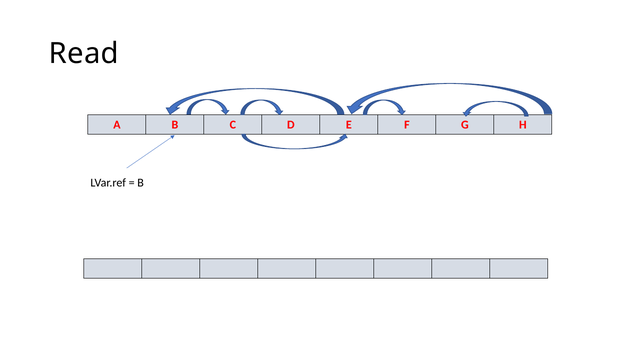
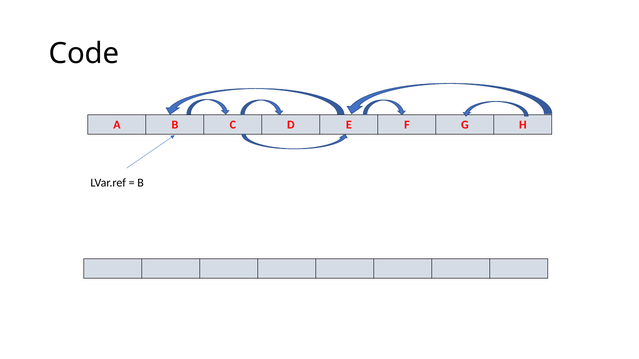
Read: Read -> Code (84, 54)
